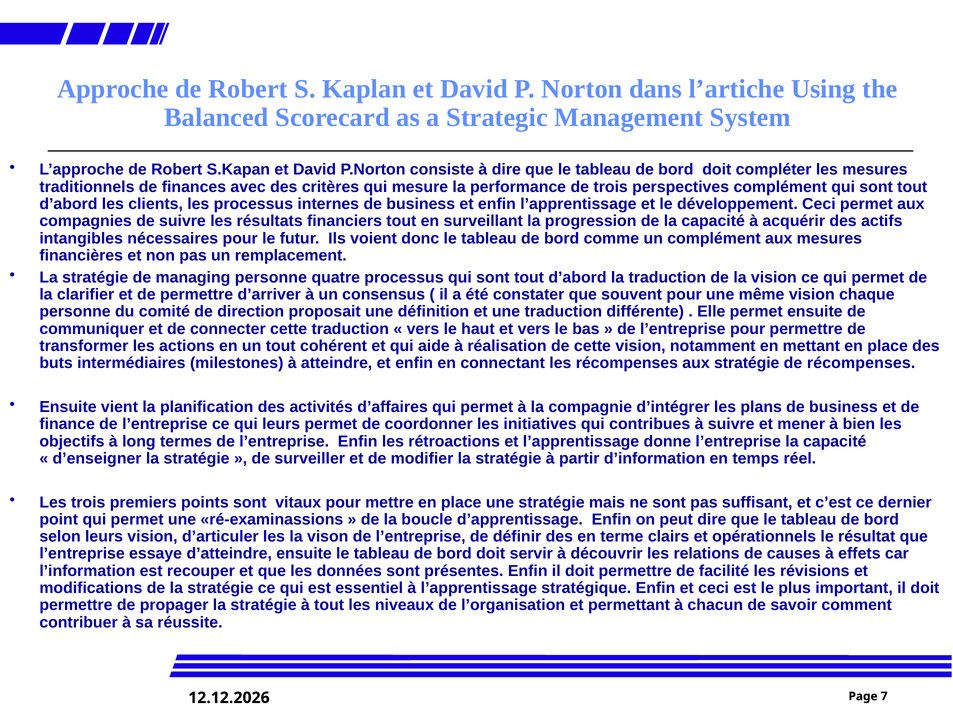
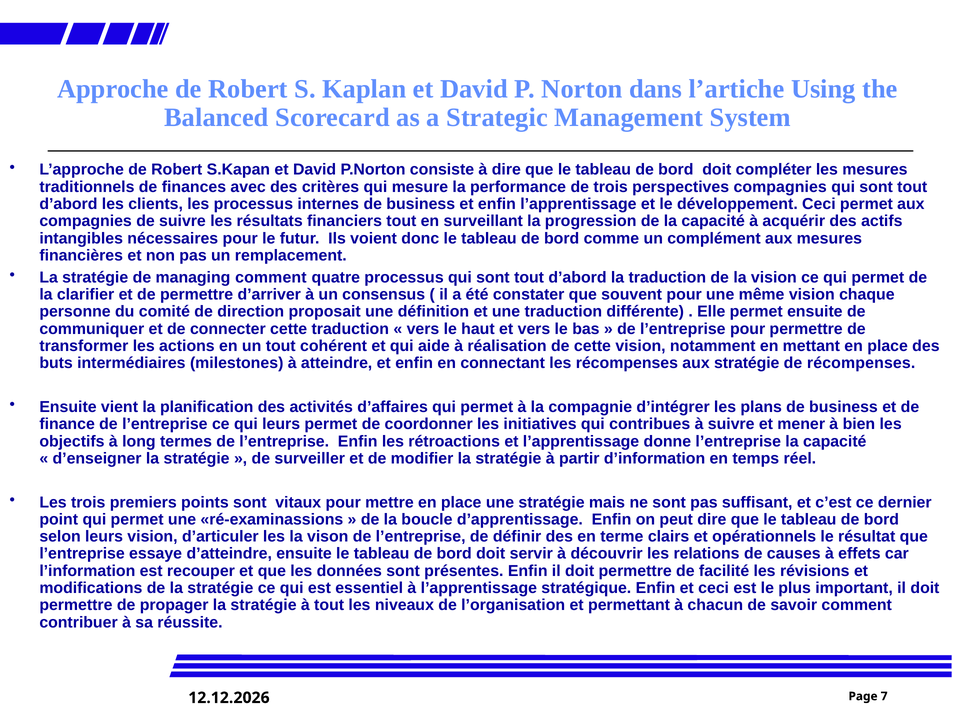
perspectives complément: complément -> compagnies (780, 187)
managing personne: personne -> comment (271, 277)
